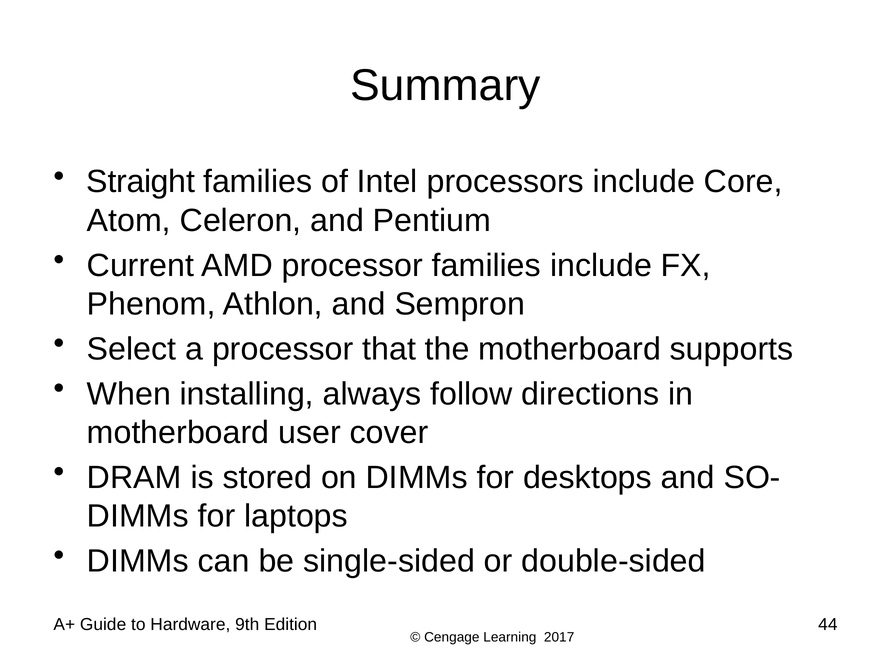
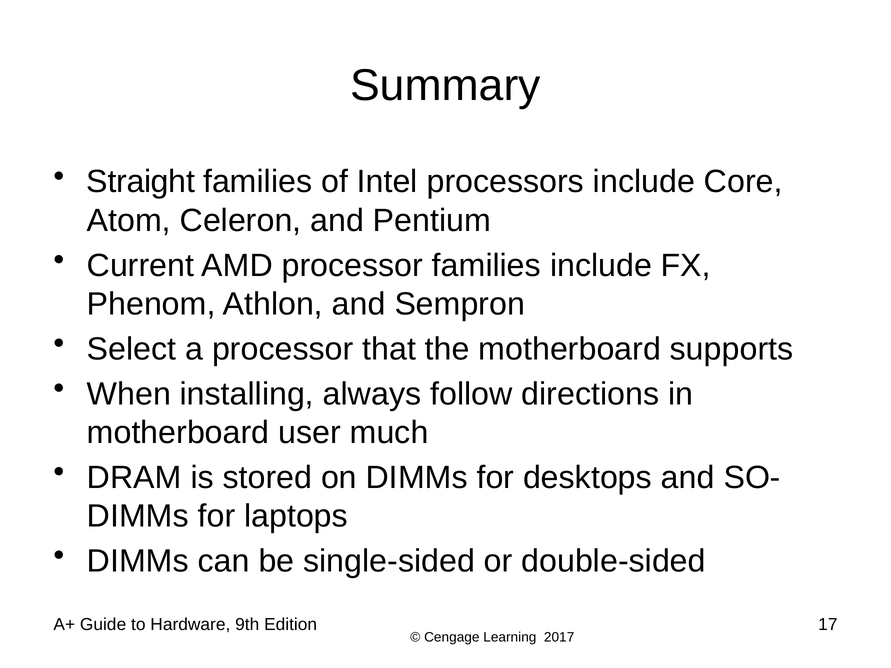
cover: cover -> much (389, 433)
44: 44 -> 17 (828, 625)
